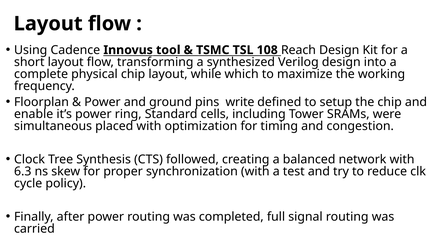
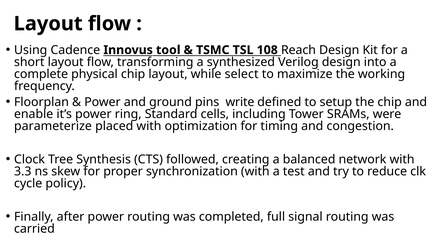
which: which -> select (242, 74)
simultaneous: simultaneous -> parameterize (53, 126)
6.3: 6.3 -> 3.3 (23, 172)
